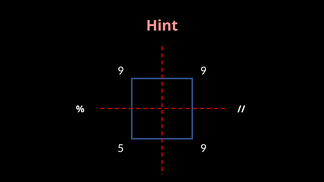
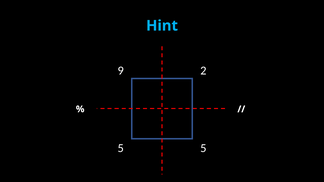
Hint colour: pink -> light blue (162, 26)
9 9: 9 -> 2 (203, 71)
5 9: 9 -> 5 (203, 148)
